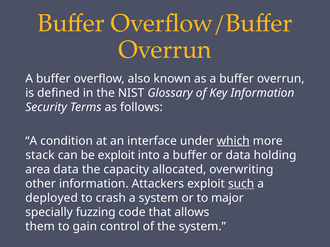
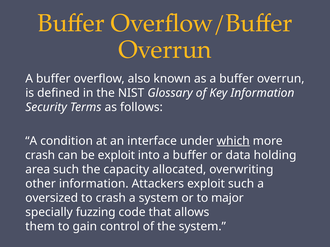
stack: stack -> crash (40, 155)
area data: data -> such (66, 170)
such underline: present -> none (241, 184)
deployed: deployed -> oversized (52, 198)
